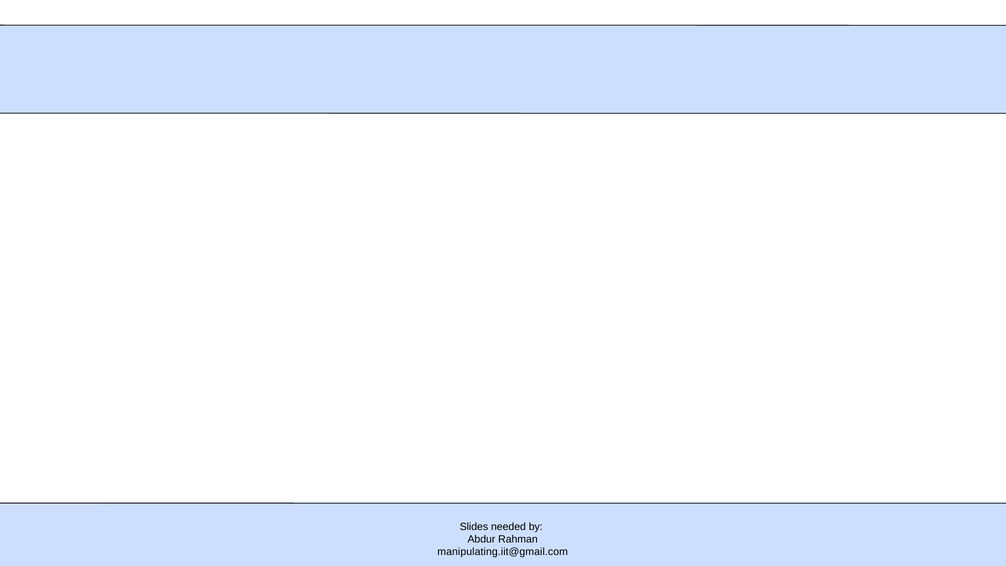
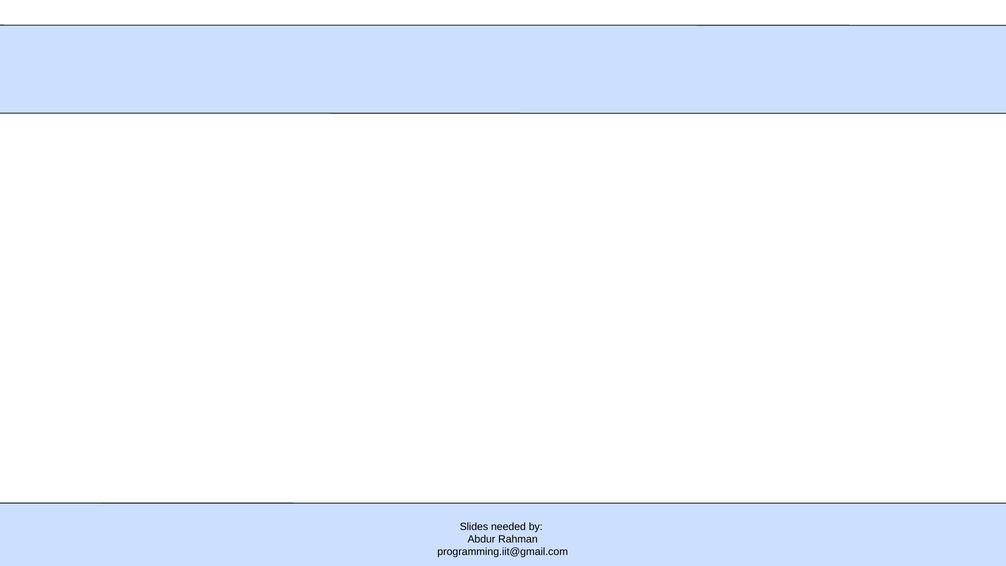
manipulating.iit@gmail.com: manipulating.iit@gmail.com -> programming.iit@gmail.com (503, 552)
